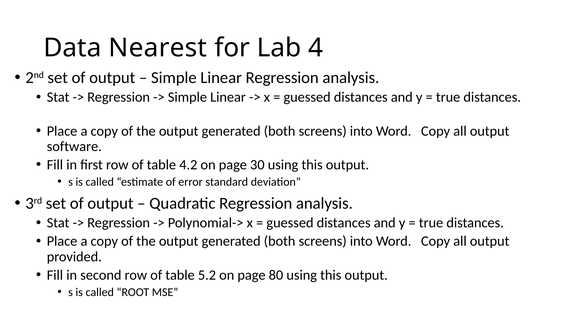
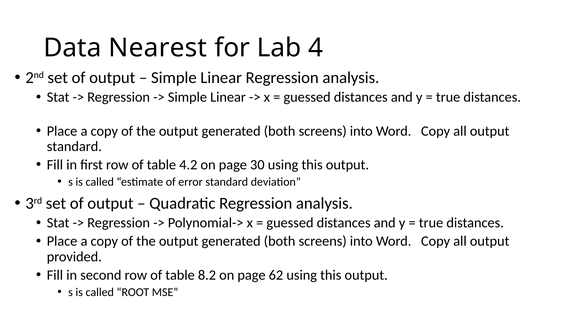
software: software -> standard (74, 147)
5.2: 5.2 -> 8.2 (207, 275)
80: 80 -> 62 (276, 275)
